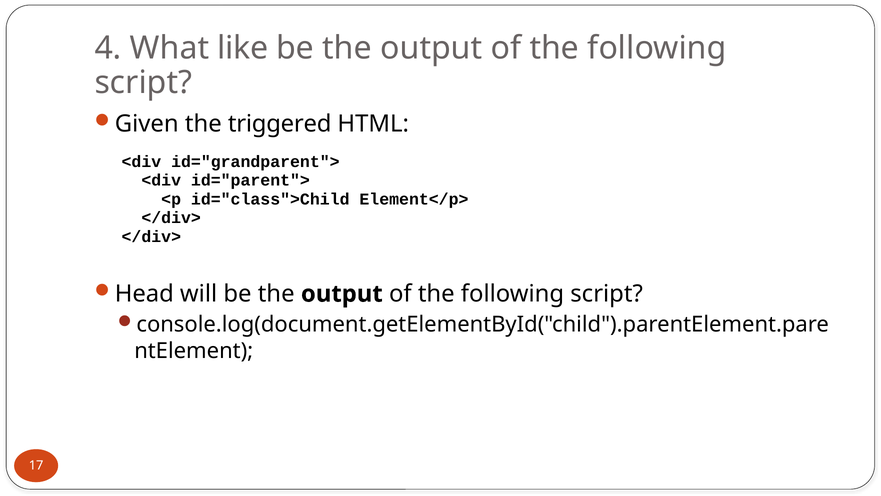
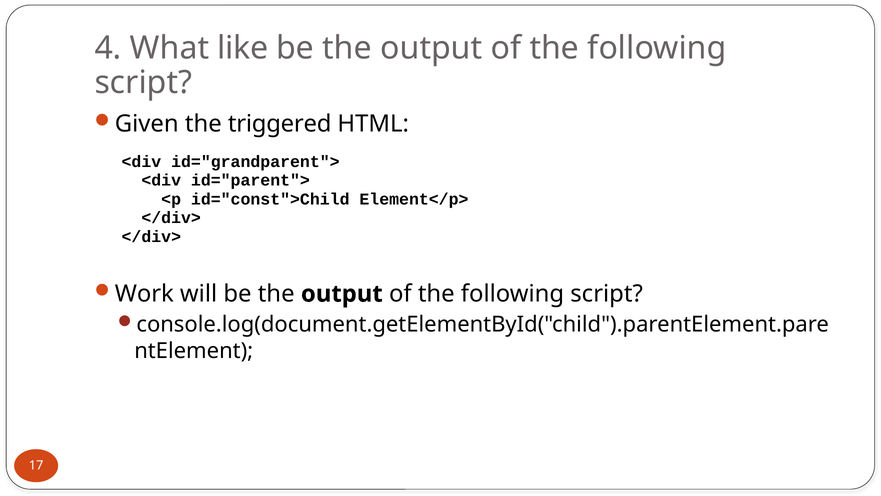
id="class">Child: id="class">Child -> id="const">Child (270, 199)
Head: Head -> Work (144, 294)
